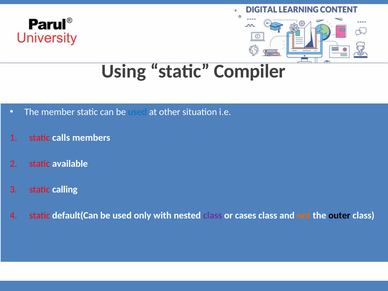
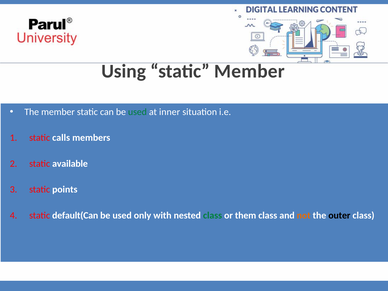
static Compiler: Compiler -> Member (249, 71)
used colour: blue -> green (137, 112)
other: other -> inner (170, 112)
calling: calling -> points (65, 190)
class colour: purple -> green (213, 215)
cases: cases -> them (246, 215)
